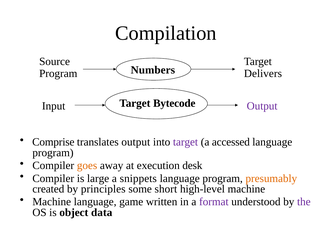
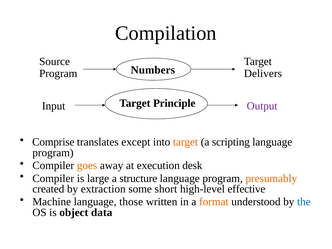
Bytecode: Bytecode -> Principle (174, 103)
translates output: output -> except (136, 142)
target colour: purple -> orange (185, 142)
accessed: accessed -> scripting (231, 142)
snippets: snippets -> structure (138, 178)
principles: principles -> extraction (103, 189)
high-level machine: machine -> effective (246, 189)
game: game -> those (131, 202)
format colour: purple -> orange (214, 202)
the colour: purple -> blue (304, 202)
